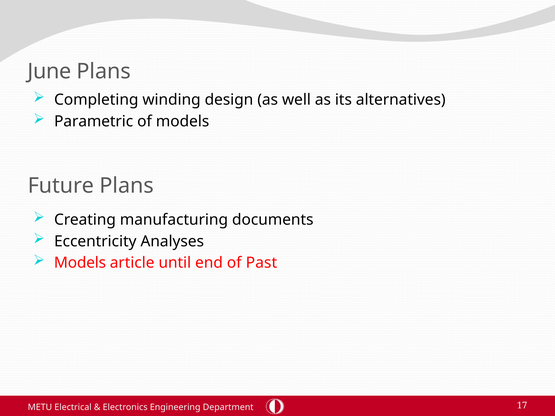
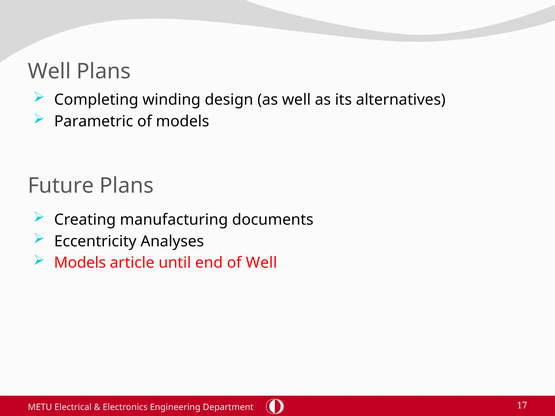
June: June -> Well (49, 71)
of Past: Past -> Well (261, 263)
